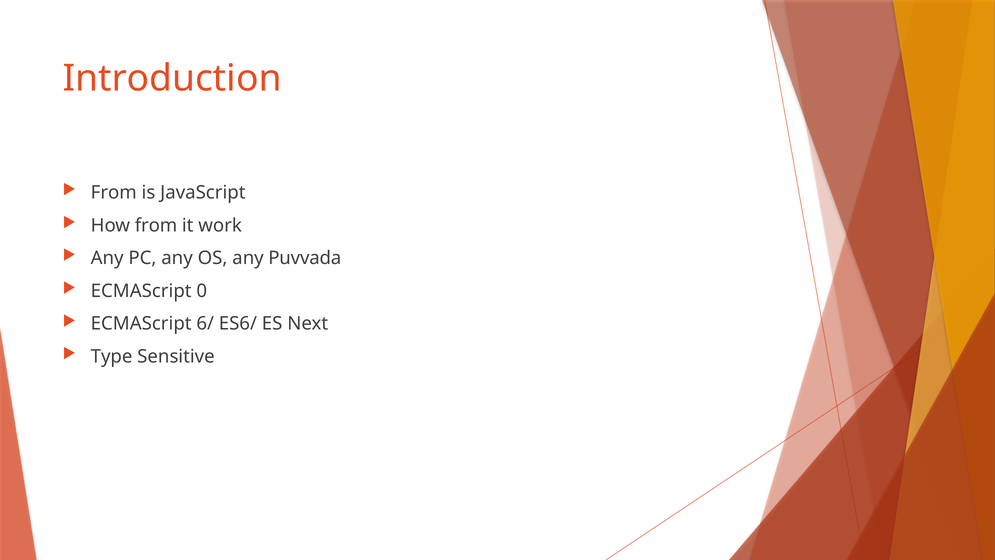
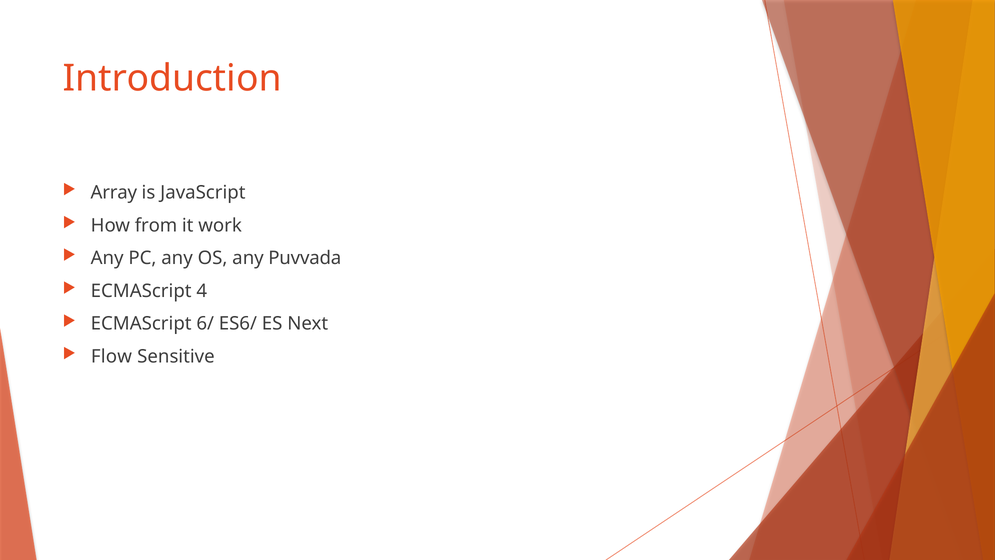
From: From -> Array (114, 193)
0: 0 -> 4 (202, 291)
Type: Type -> Flow (111, 356)
